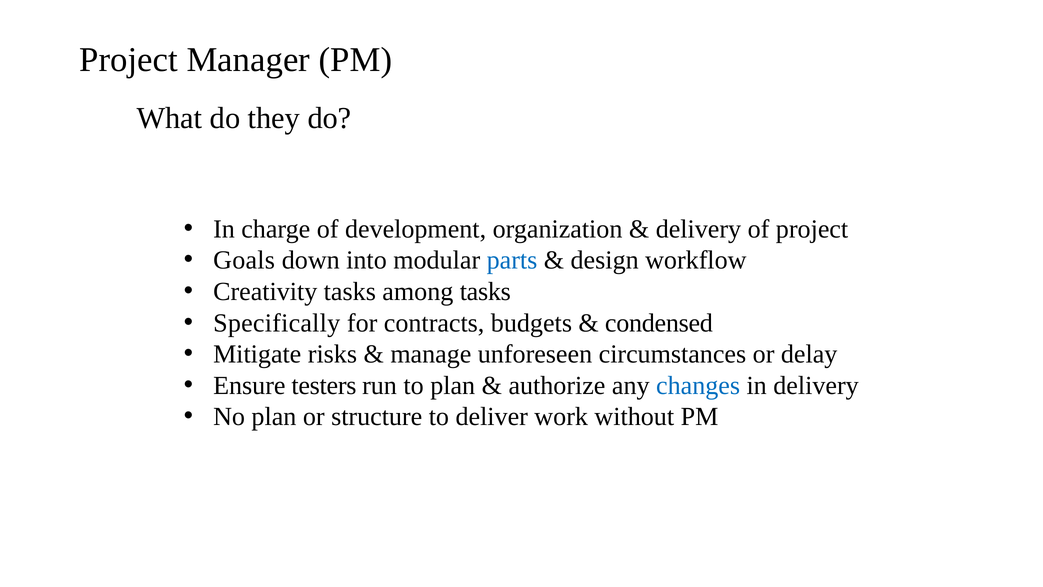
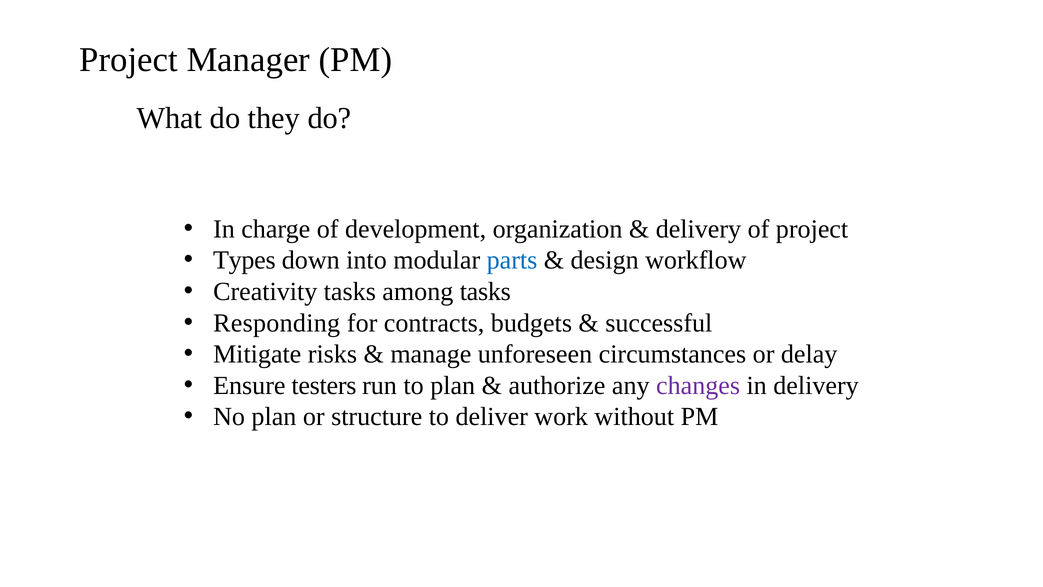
Goals: Goals -> Types (244, 260)
Specifically: Specifically -> Responding (277, 323)
condensed: condensed -> successful (659, 323)
changes colour: blue -> purple (698, 385)
